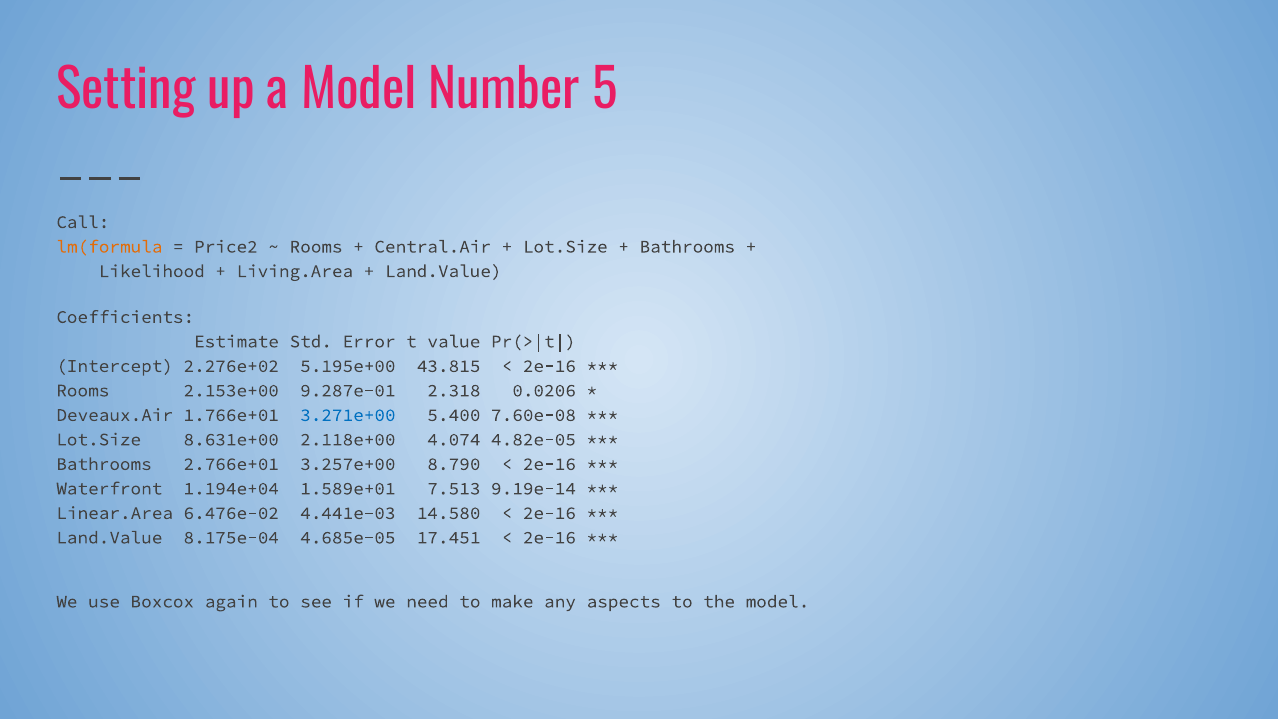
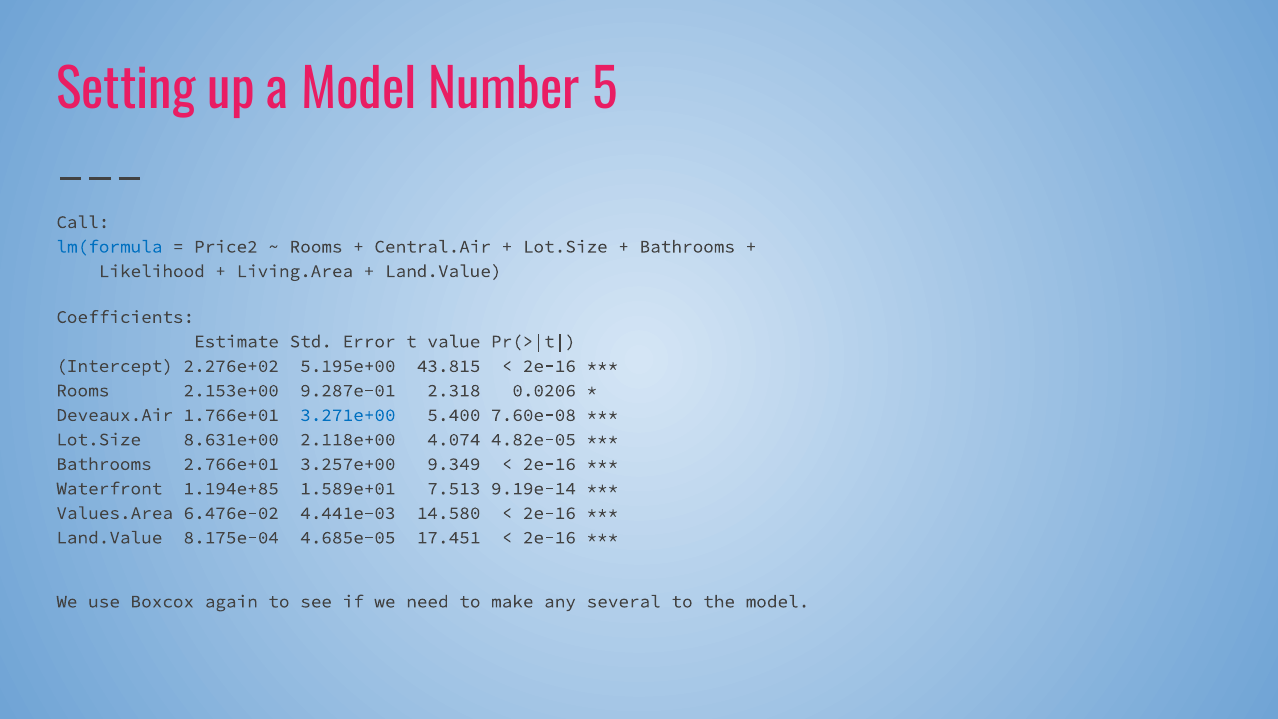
lm(formula colour: orange -> blue (109, 247)
8.790: 8.790 -> 9.349 (454, 464)
1.194e+04: 1.194e+04 -> 1.194e+85 (231, 488)
Linear.Area: Linear.Area -> Values.Area (115, 513)
aspects: aspects -> several (624, 601)
